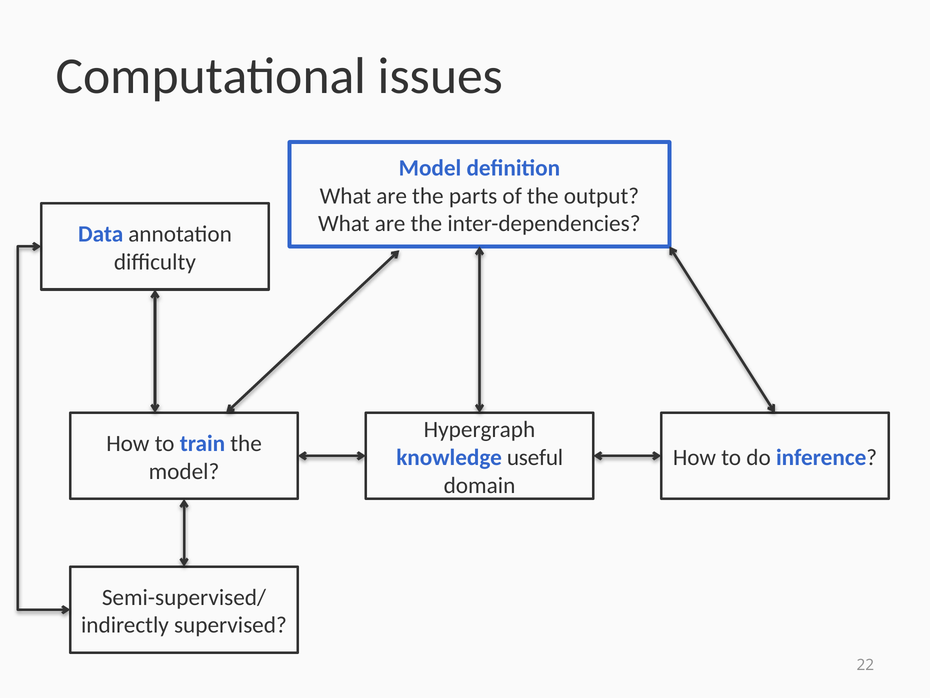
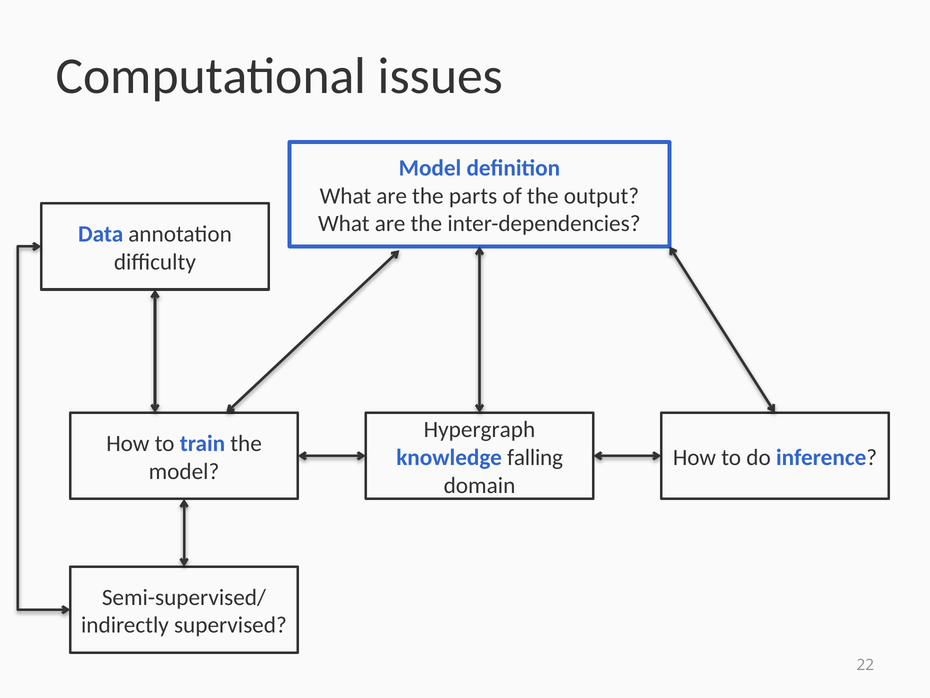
useful: useful -> falling (535, 457)
